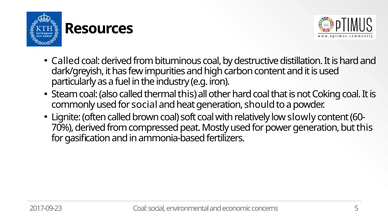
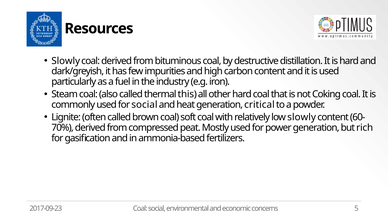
Called: Called -> Slowly (66, 61)
should: should -> critical (259, 105)
but this: this -> rich (365, 128)
